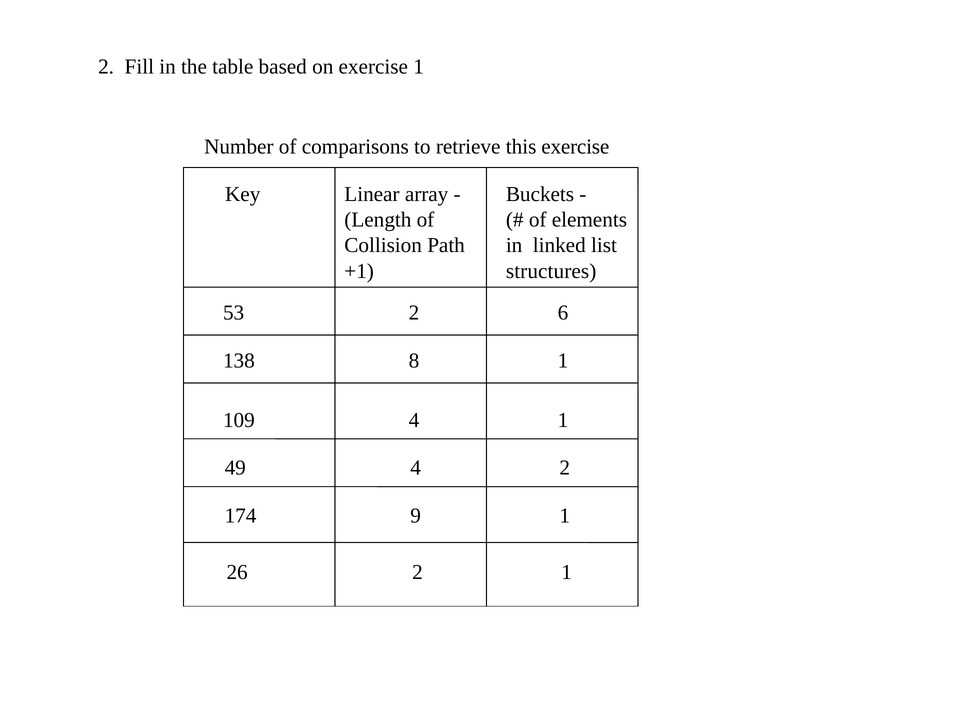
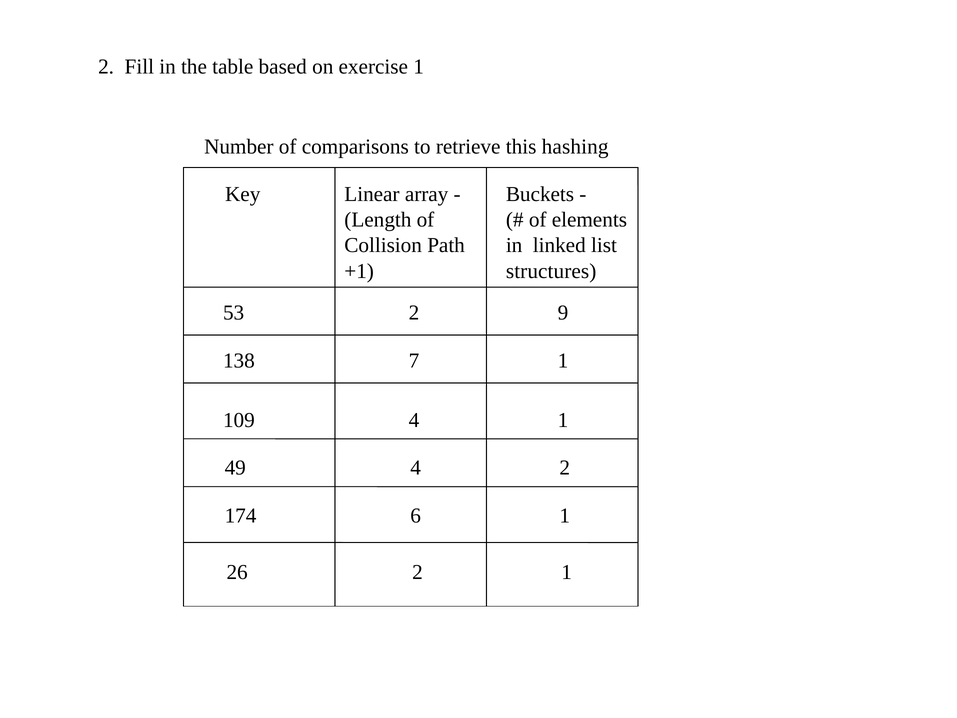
this exercise: exercise -> hashing (575, 147)
6: 6 -> 9 (563, 313)
8: 8 -> 7 (414, 360)
9: 9 -> 6 (416, 516)
